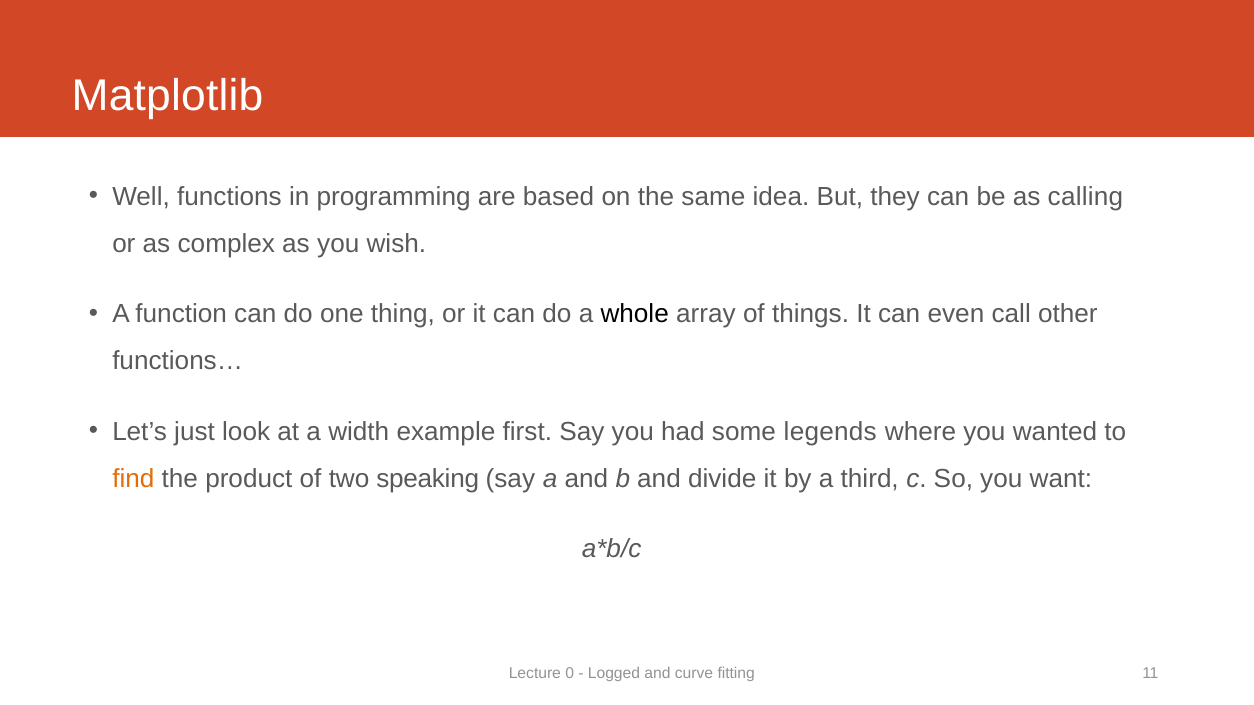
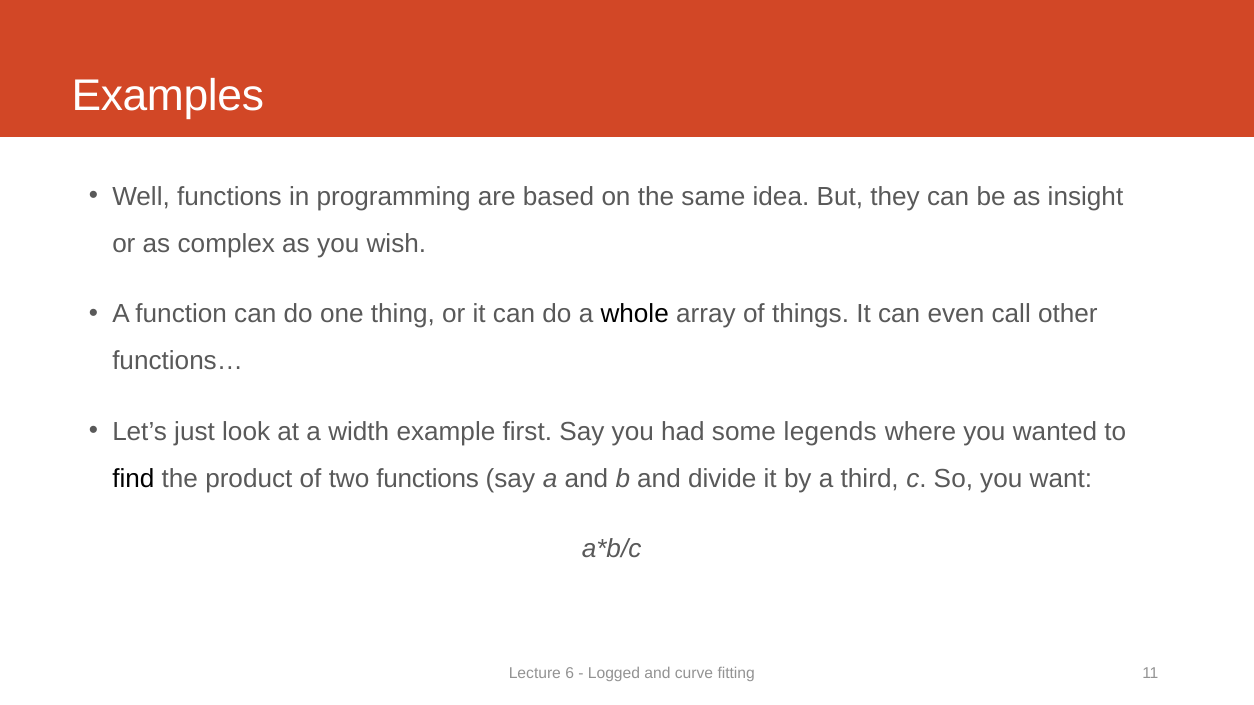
Matplotlib: Matplotlib -> Examples (168, 96)
calling: calling -> insight (1085, 197)
find colour: orange -> black (133, 479)
two speaking: speaking -> functions (428, 479)
0: 0 -> 6 (570, 674)
